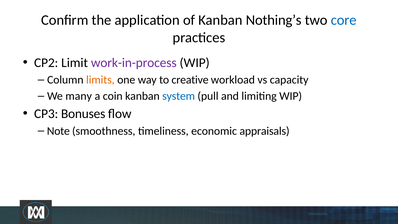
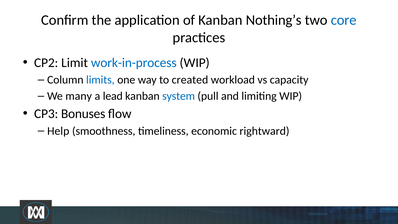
work-in-process colour: purple -> blue (134, 63)
limits colour: orange -> blue (100, 80)
creative: creative -> created (190, 80)
coin: coin -> lead (113, 96)
Note: Note -> Help (58, 131)
appraisals: appraisals -> rightward (264, 131)
